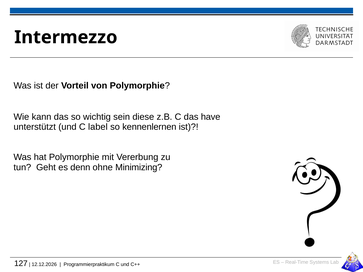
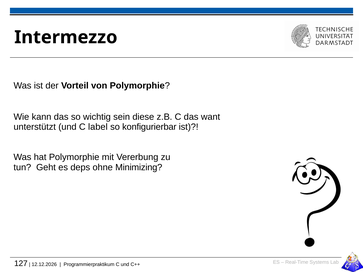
have: have -> want (211, 117)
kennenlernen: kennenlernen -> konfigurierbar (149, 127)
denn: denn -> deps (80, 167)
